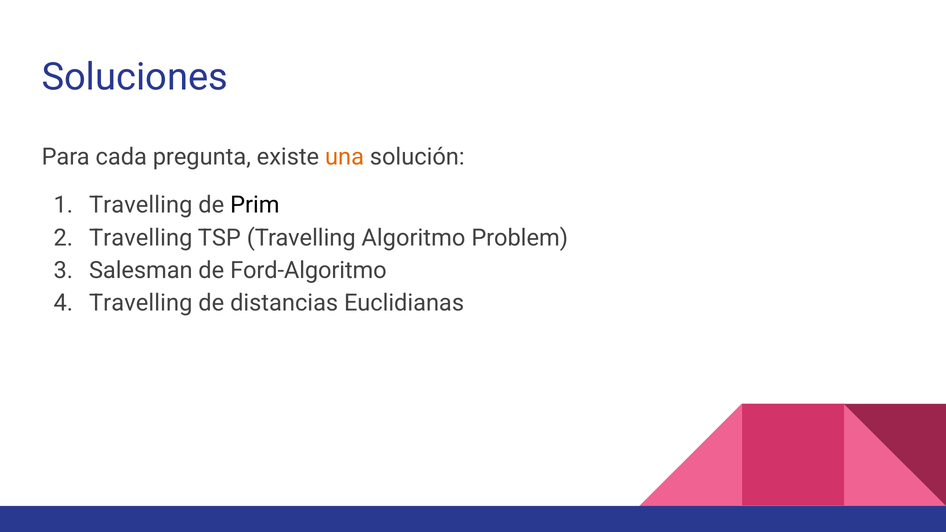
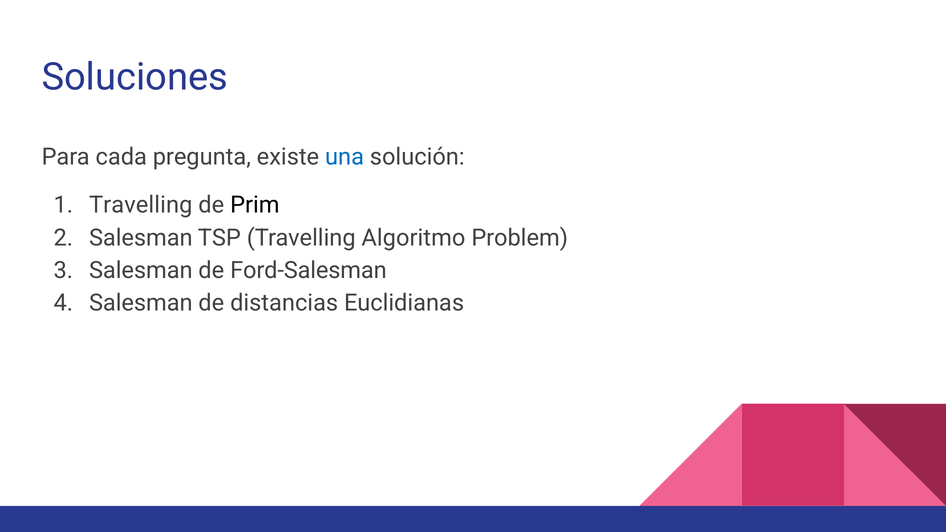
una colour: orange -> blue (345, 157)
Travelling: Travelling -> Salesman (141, 238)
Ford-Algoritmo: Ford-Algoritmo -> Ford-Salesman (308, 270)
Travelling: Travelling -> Salesman (141, 303)
